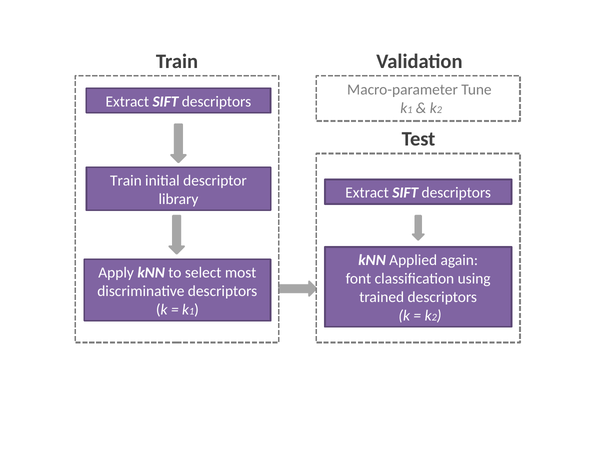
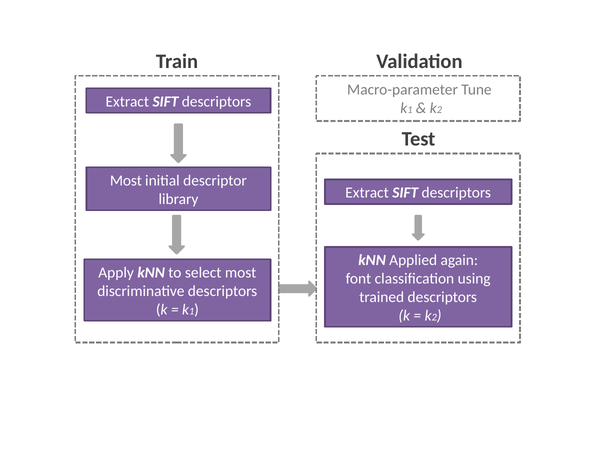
Train: Train -> Most (126, 181)
